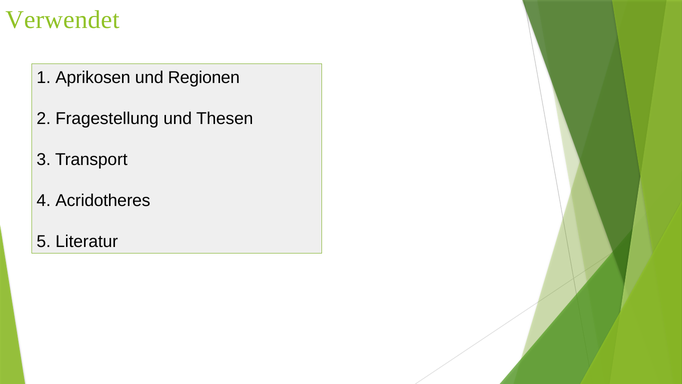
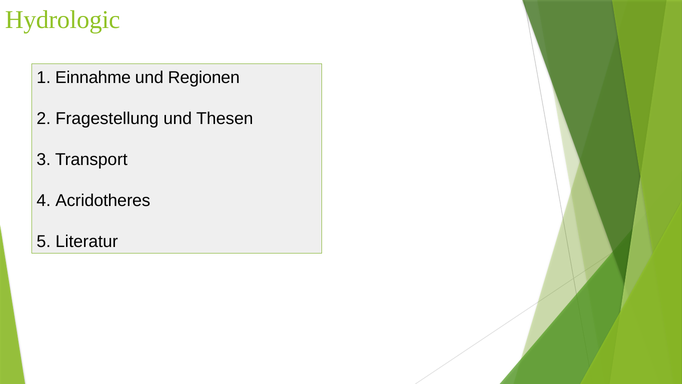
Verwendet: Verwendet -> Hydrologic (63, 20)
Aprikosen: Aprikosen -> Einnahme (93, 78)
